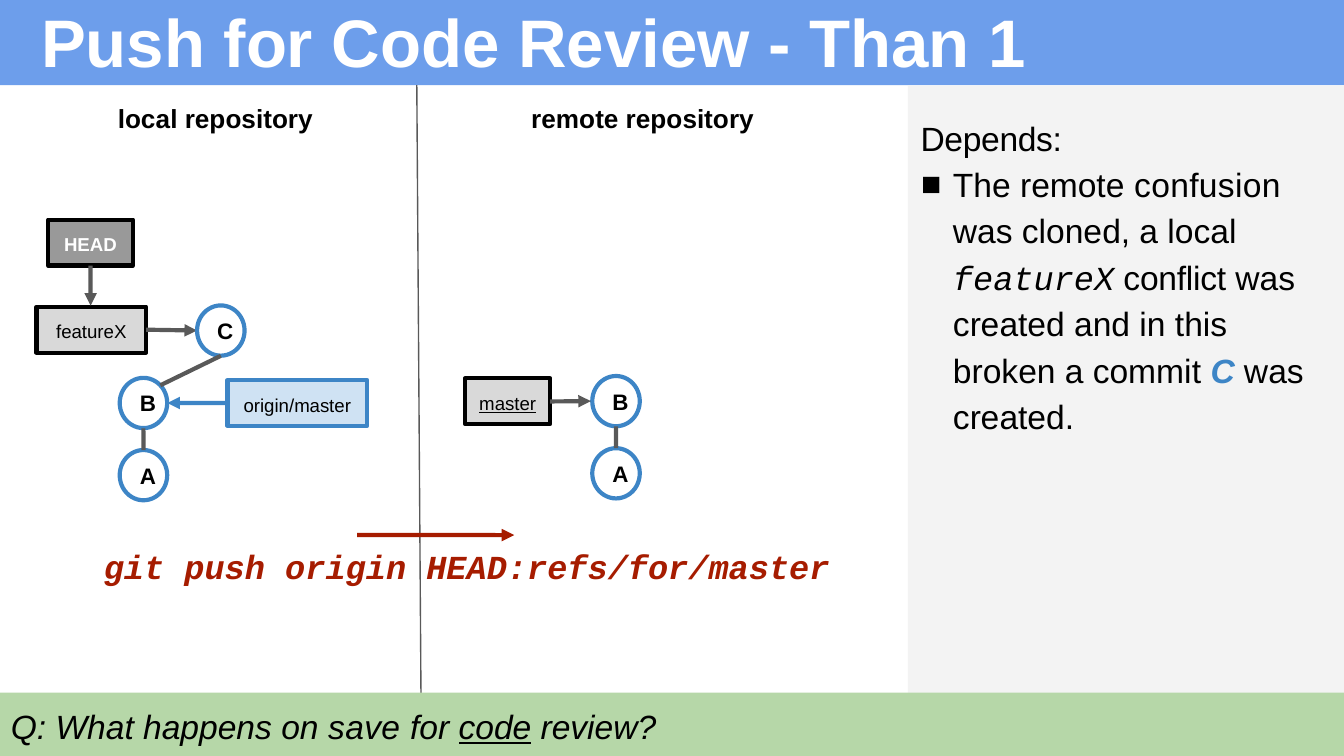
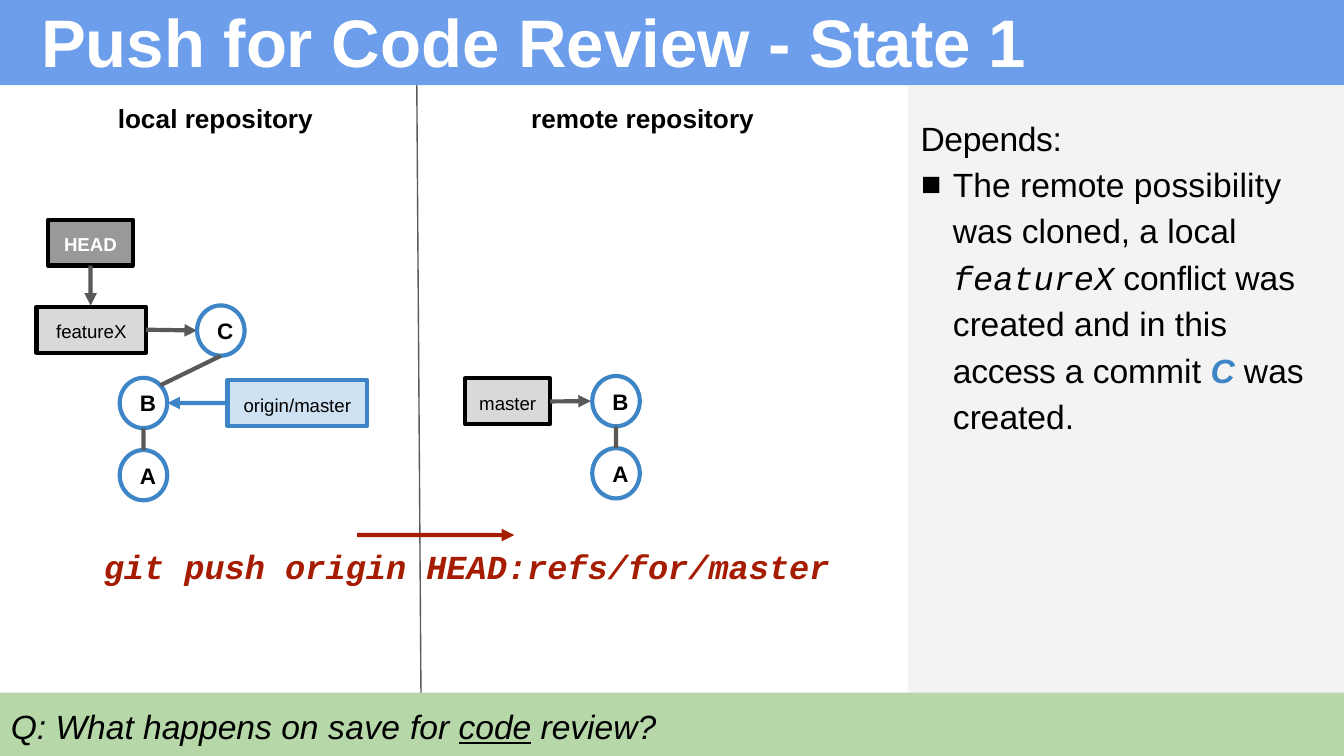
Than: Than -> State (890, 46)
confusion: confusion -> possibility (1207, 187)
broken: broken -> access (1004, 372)
master underline: present -> none (508, 404)
